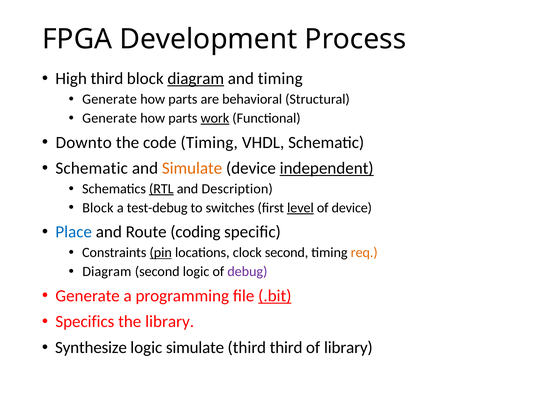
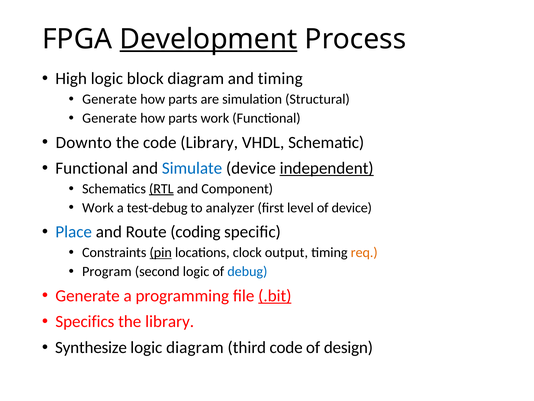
Development underline: none -> present (208, 39)
High third: third -> logic (107, 79)
diagram underline: present -> none (196, 79)
behavioral: behavioral -> simulation (252, 99)
work underline: present -> none (215, 118)
code Timing: Timing -> Library (209, 142)
Schematic: Schematic -> Functional (92, 168)
Simulate colour: orange -> blue (192, 168)
Description: Description -> Component (237, 189)
Block: Block -> Work (98, 208)
switches: switches -> analyzer (230, 208)
level underline: present -> none (300, 208)
clock second: second -> output (286, 252)
Diagram: Diagram -> Program (107, 271)
debug colour: purple -> blue (247, 271)
logic simulate: simulate -> diagram (195, 347)
third third: third -> code (286, 347)
of library: library -> design (348, 347)
